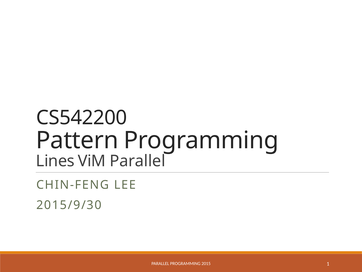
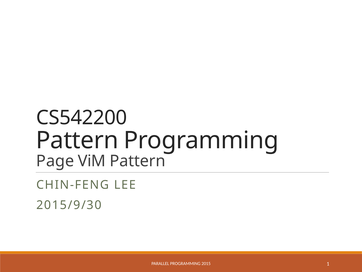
Lines: Lines -> Page (55, 161)
ViM Parallel: Parallel -> Pattern (138, 161)
